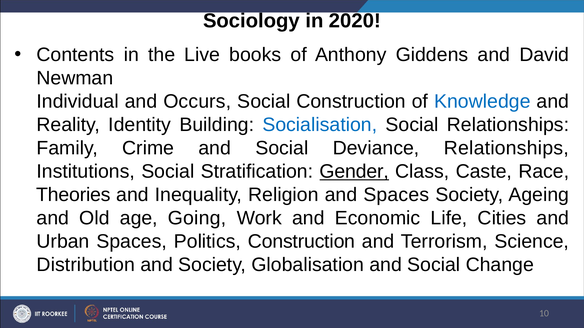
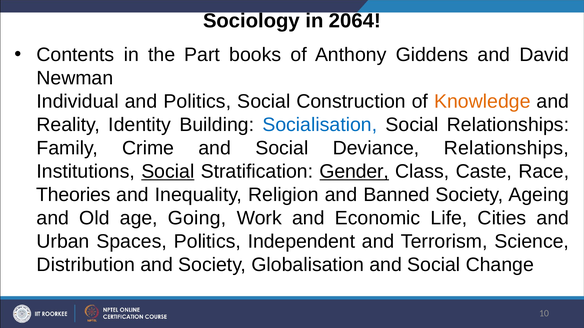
2020: 2020 -> 2064 (355, 21)
Live: Live -> Part (202, 55)
and Occurs: Occurs -> Politics (197, 102)
Knowledge colour: blue -> orange (482, 102)
Social underline: none -> present (168, 172)
and Spaces: Spaces -> Banned (396, 195)
Politics Construction: Construction -> Independent (301, 242)
